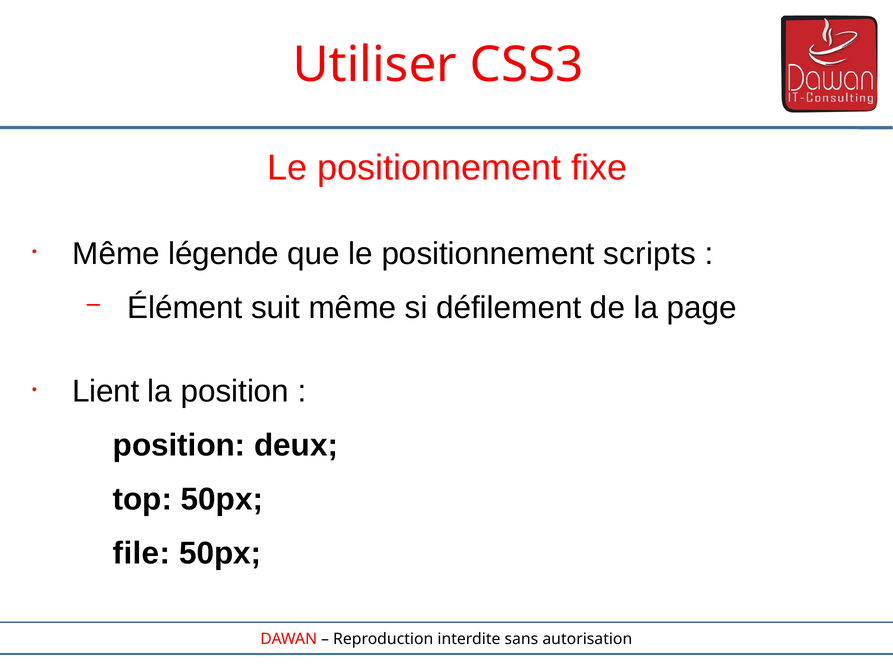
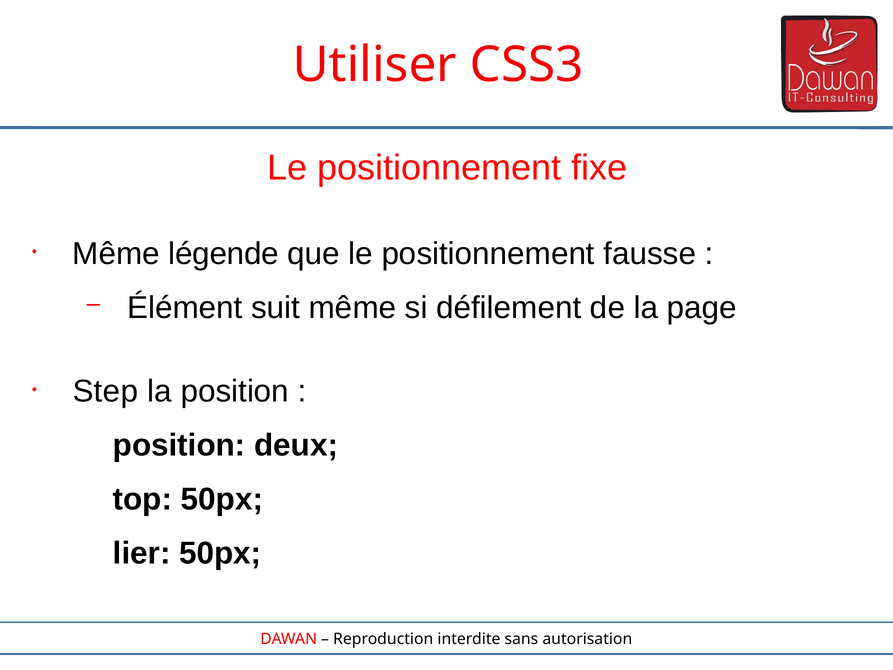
scripts: scripts -> fausse (650, 254)
Lient: Lient -> Step (105, 391)
file: file -> lier (142, 553)
